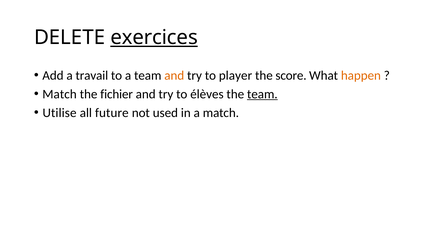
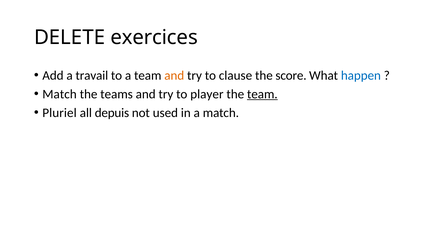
exercices underline: present -> none (154, 37)
player: player -> clause (235, 75)
happen colour: orange -> blue (361, 75)
fichier: fichier -> teams (117, 94)
élèves: élèves -> player (207, 94)
Utilise: Utilise -> Pluriel (60, 113)
future: future -> depuis (112, 113)
